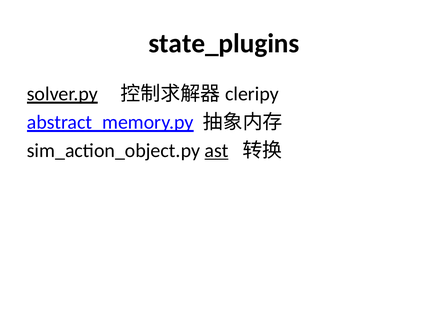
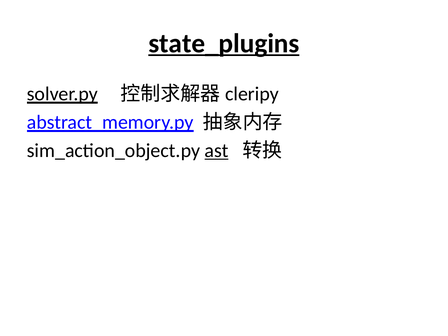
state_plugins underline: none -> present (224, 43)
